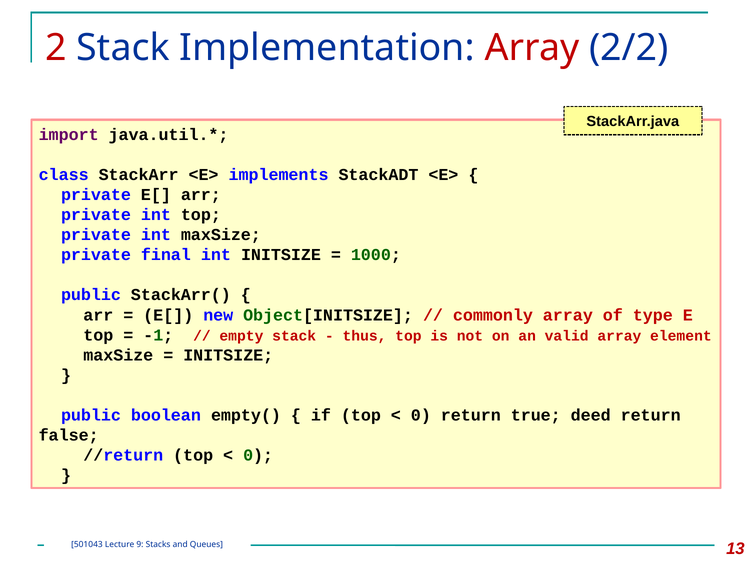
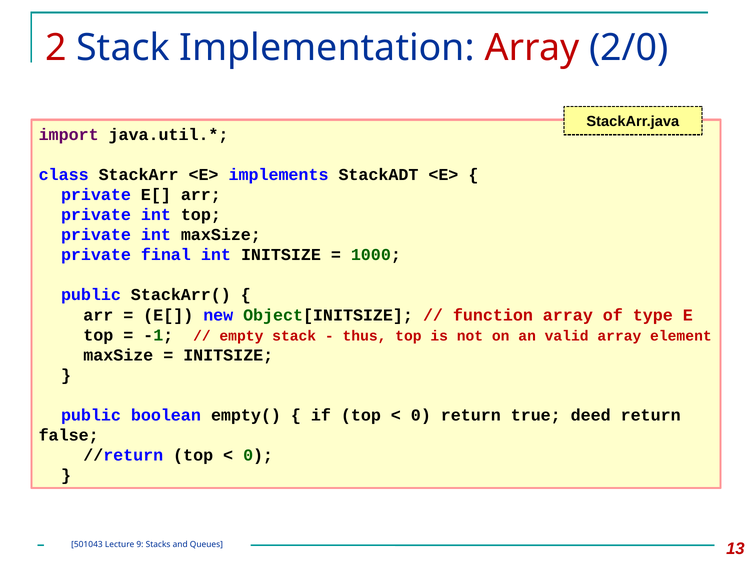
2/2: 2/2 -> 2/0 (629, 48)
commonly: commonly -> function (493, 315)
